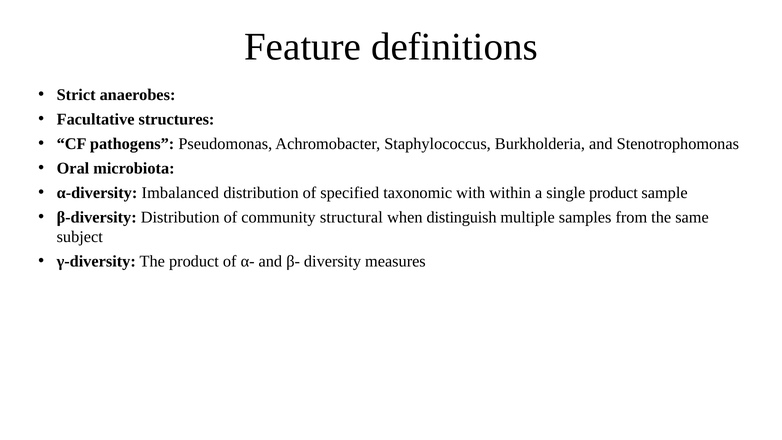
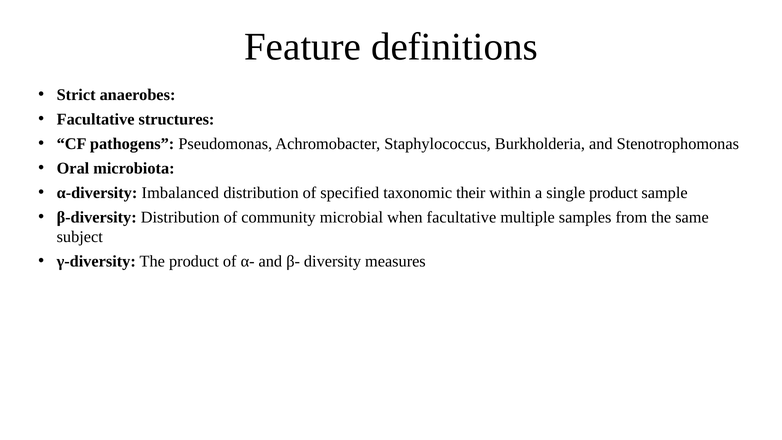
with: with -> their (471, 193)
structural: structural -> microbial (351, 217)
when distinguish: distinguish -> facultative (461, 217)
